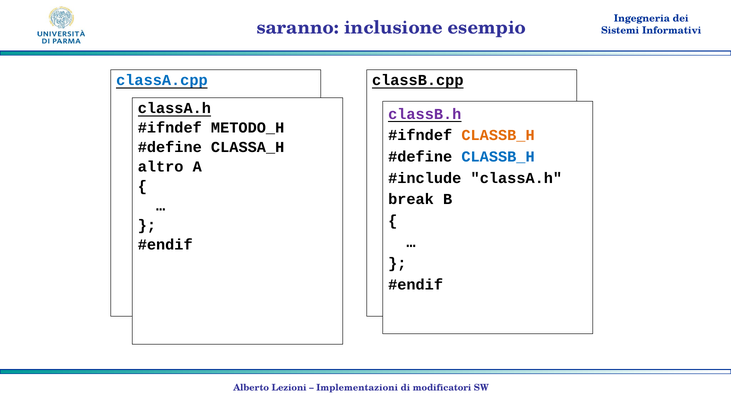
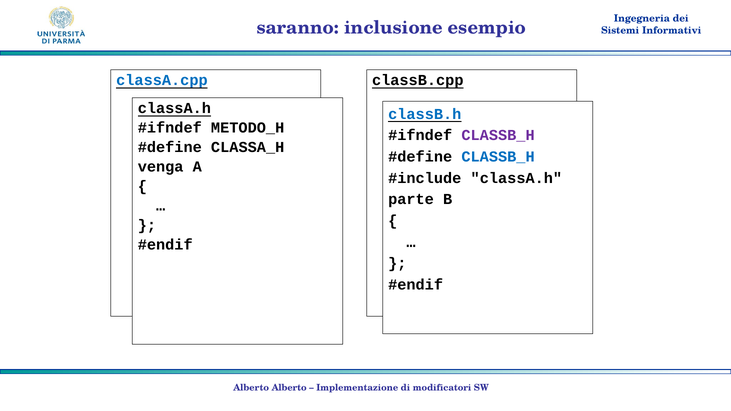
classB.h colour: purple -> blue (425, 114)
CLASSB_H colour: orange -> purple (498, 135)
altro: altro -> venga (161, 167)
break: break -> parte (411, 199)
Alberto Lezioni: Lezioni -> Alberto (289, 388)
Implementazioni: Implementazioni -> Implementazione (357, 388)
